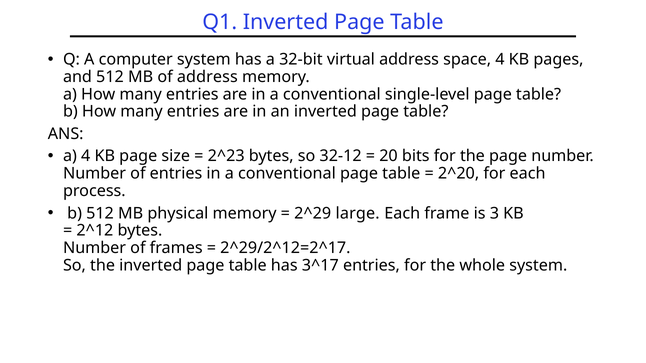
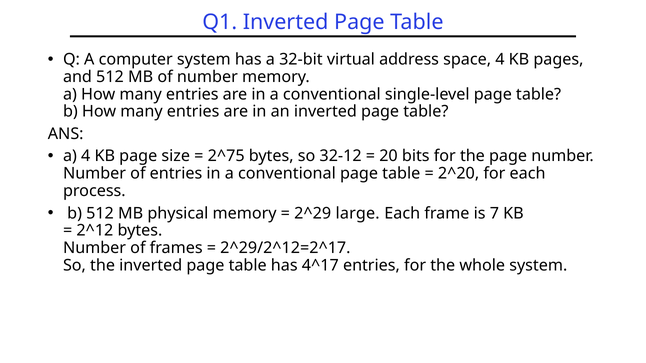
of address: address -> number (207, 77)
2^23: 2^23 -> 2^75 (226, 156)
3: 3 -> 7 (494, 213)
3^17: 3^17 -> 4^17 (320, 266)
